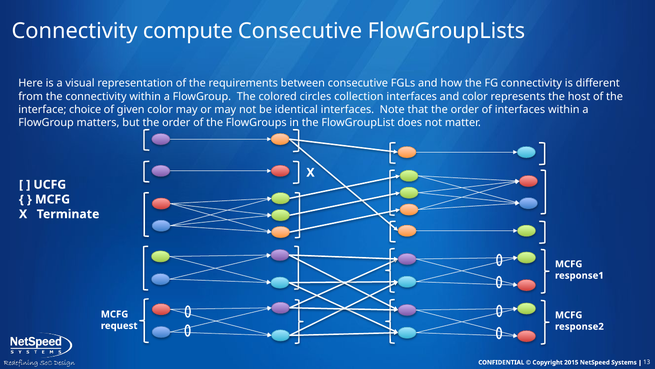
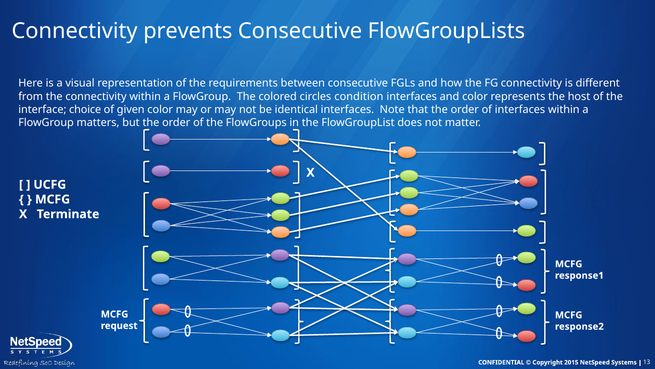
compute: compute -> prevents (188, 31)
collection: collection -> condition (359, 96)
